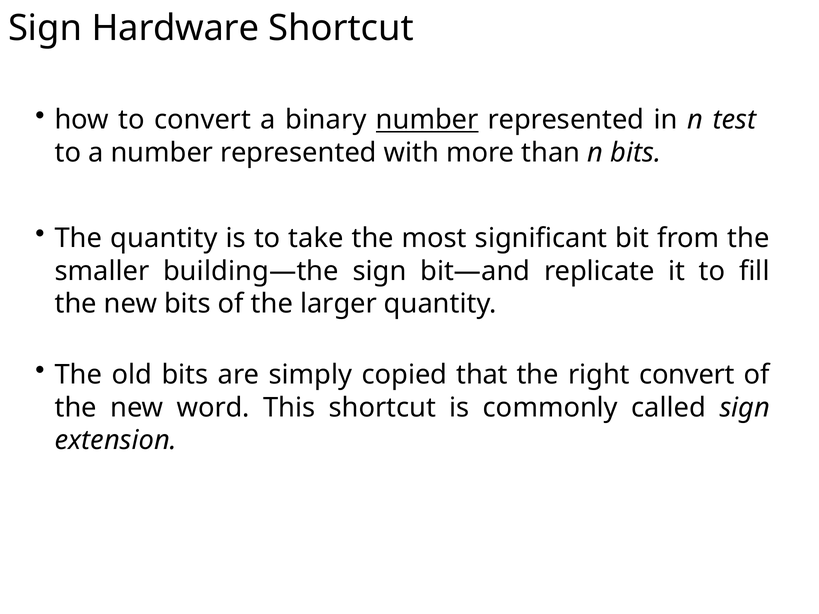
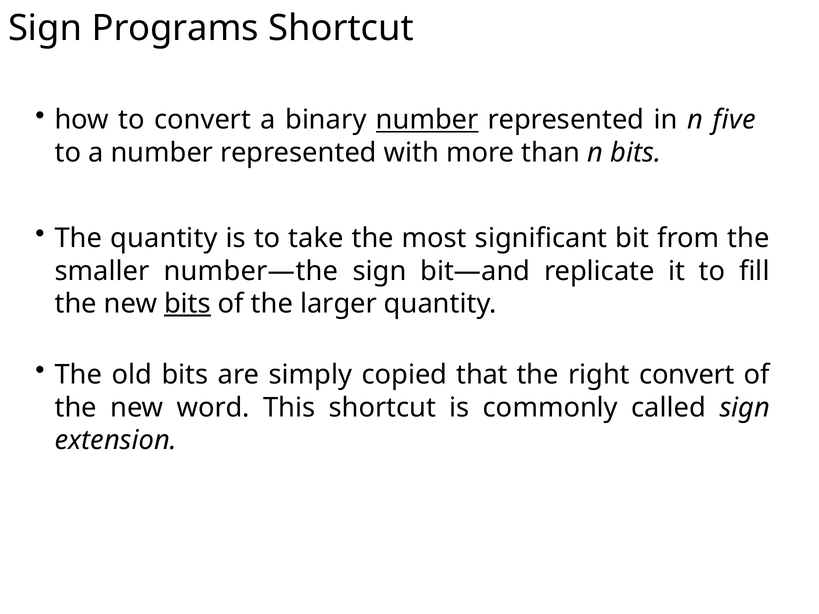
Hardware: Hardware -> Programs (175, 28)
test: test -> five (734, 120)
building—the: building—the -> number—the (251, 271)
bits underline: none -> present (188, 304)
